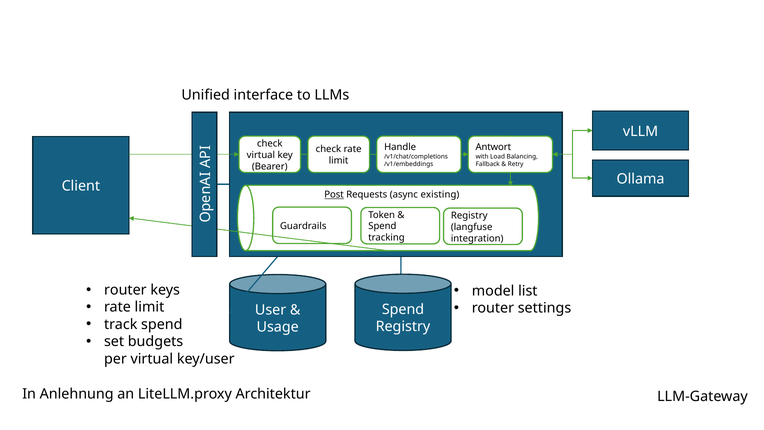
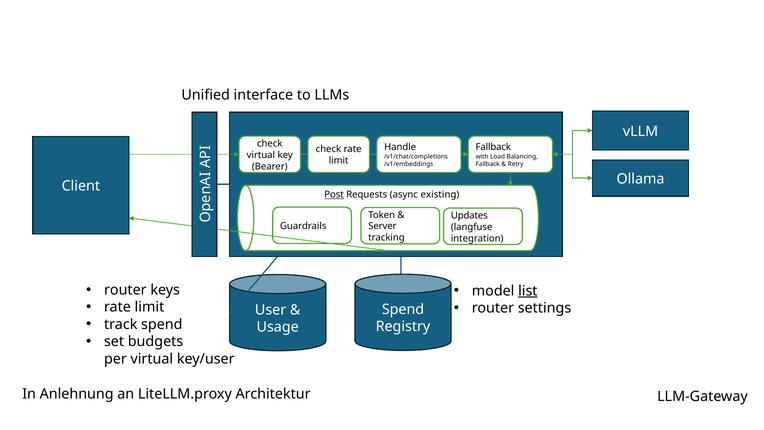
Antwort: Antwort -> Fallback (493, 147)
Registry: Registry -> Updates (469, 215)
Spend: Spend -> Server (382, 226)
list underline: none -> present (528, 291)
